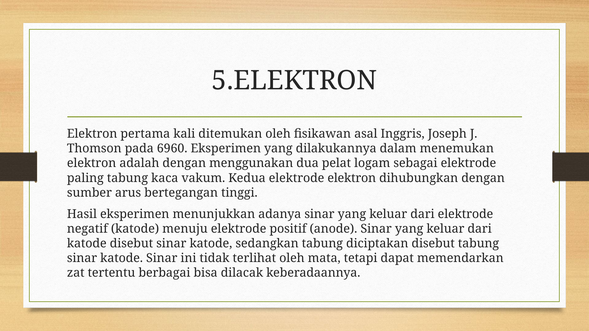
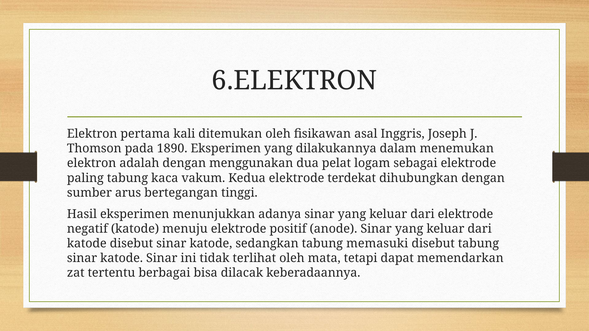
5.ELEKTRON: 5.ELEKTRON -> 6.ELEKTRON (294, 81)
6960: 6960 -> 1890 (172, 149)
elektrode elektron: elektron -> terdekat (352, 178)
diciptakan: diciptakan -> memasuki (377, 244)
